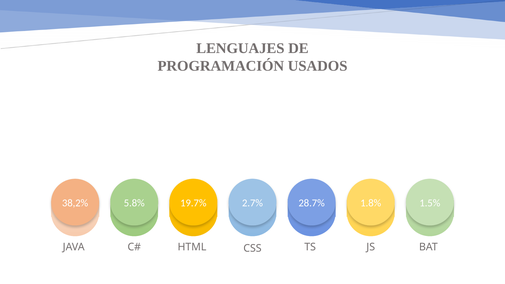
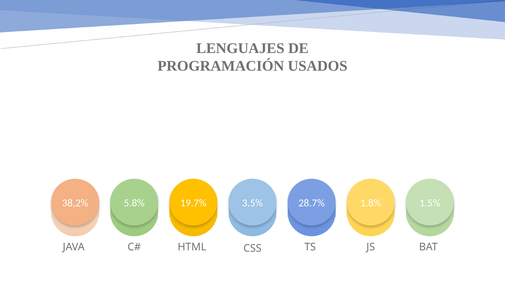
2.7%: 2.7% -> 3.5% (252, 203)
